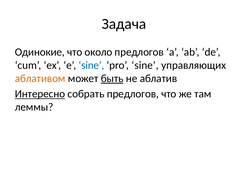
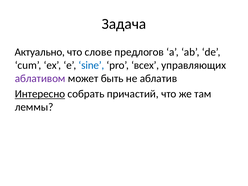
Одинокие: Одинокие -> Актуально (40, 52)
около: около -> слове (98, 52)
pro sine: sine -> всех (145, 65)
аблативом colour: orange -> purple (40, 78)
быть underline: present -> none (112, 78)
собрать предлогов: предлогов -> причастий (133, 94)
